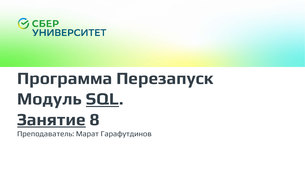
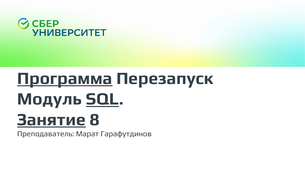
Программа underline: none -> present (65, 78)
